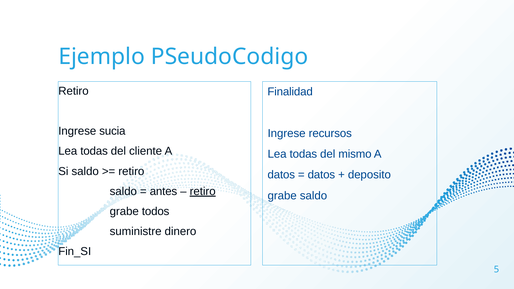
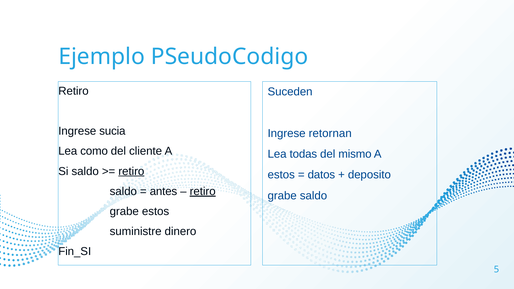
Finalidad: Finalidad -> Suceden (290, 92)
recursos: recursos -> retornan (330, 133)
todas: todas -> como (94, 151)
retiro underline: none -> present (131, 171)
datos: datos -> estos (281, 175)
grabe todos: todos -> estos (156, 211)
